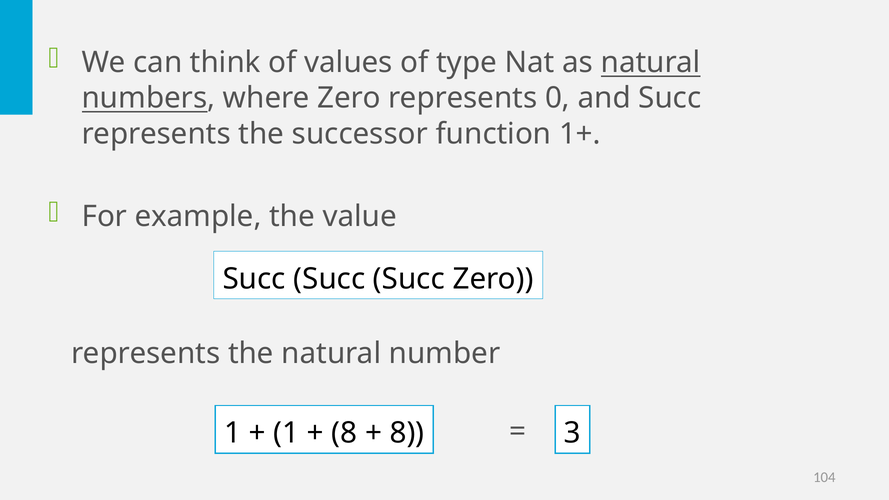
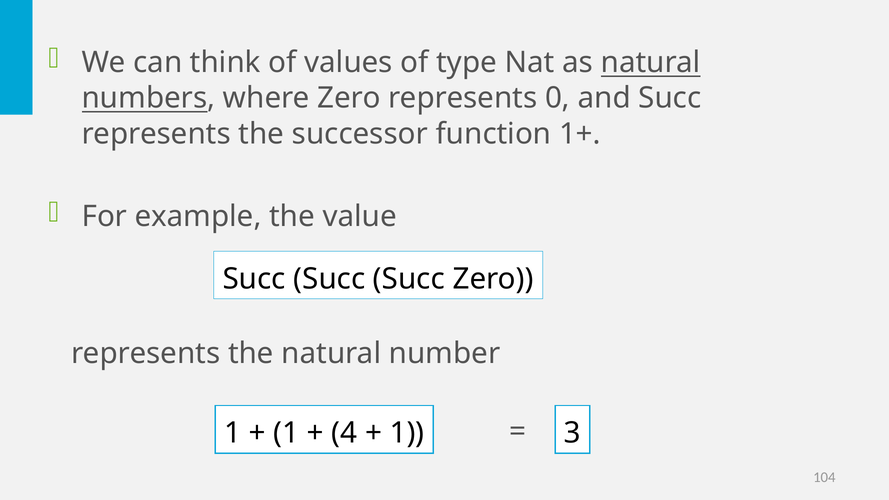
8: 8 -> 4 (344, 433)
8: 8 -> 1 (407, 433)
